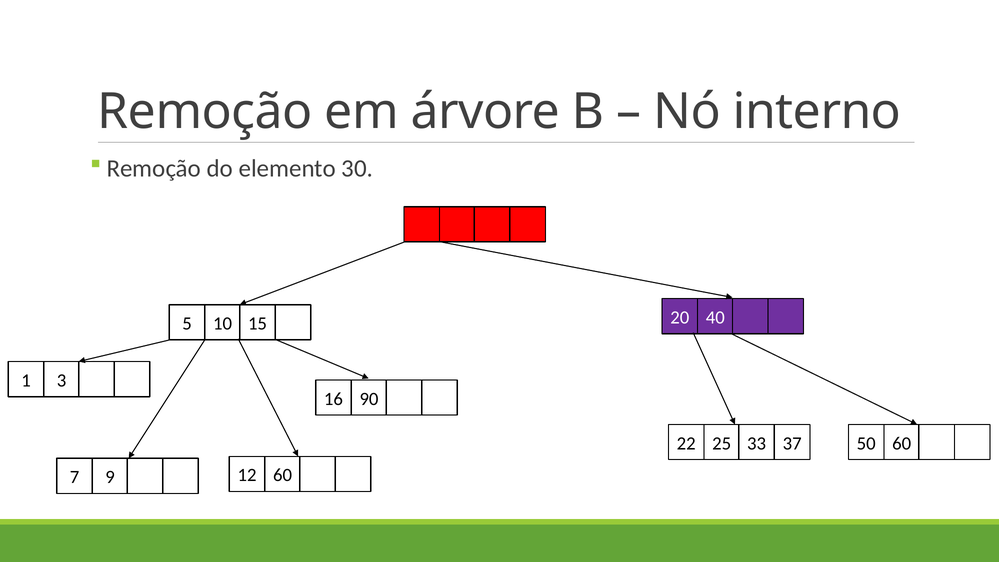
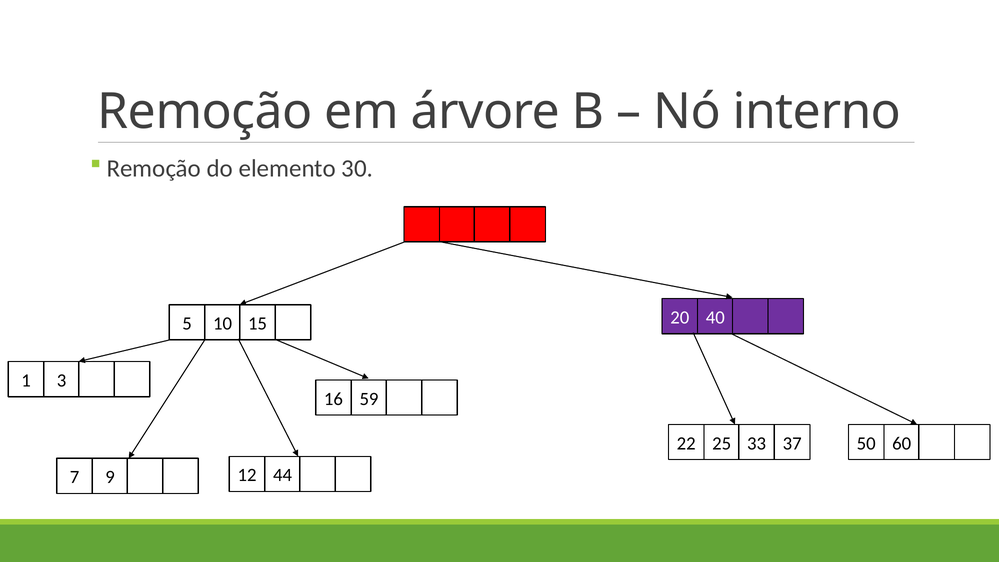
90: 90 -> 59 (369, 399)
12 60: 60 -> 44 (283, 475)
